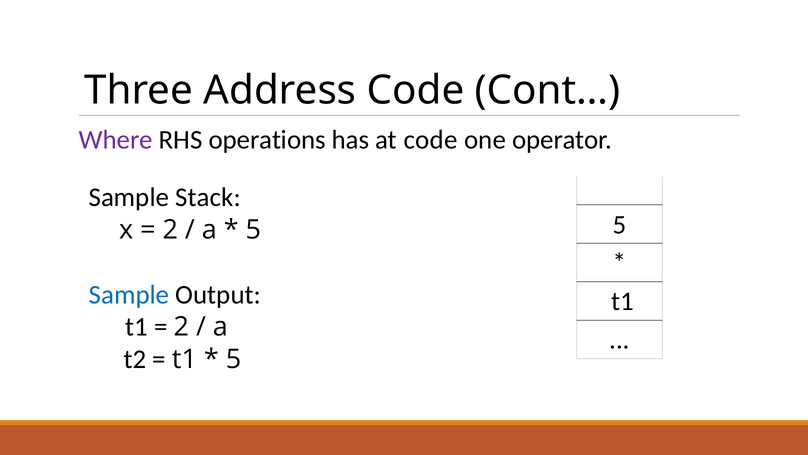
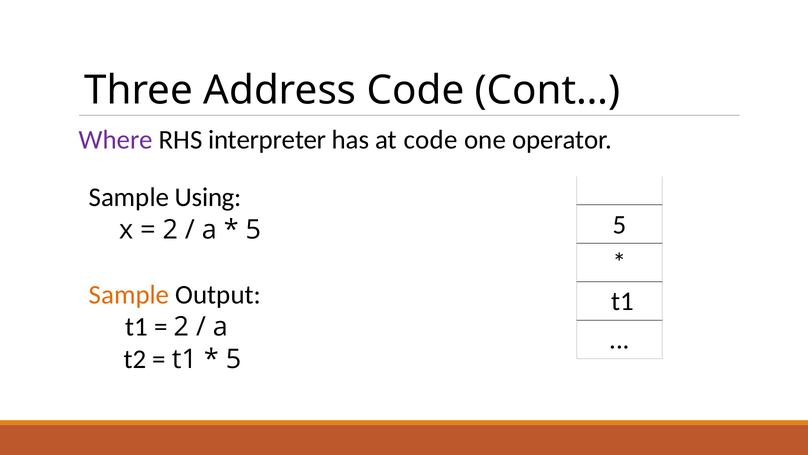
operations: operations -> interpreter (267, 140)
Stack: Stack -> Using (208, 197)
Sample colour: blue -> orange (129, 294)
